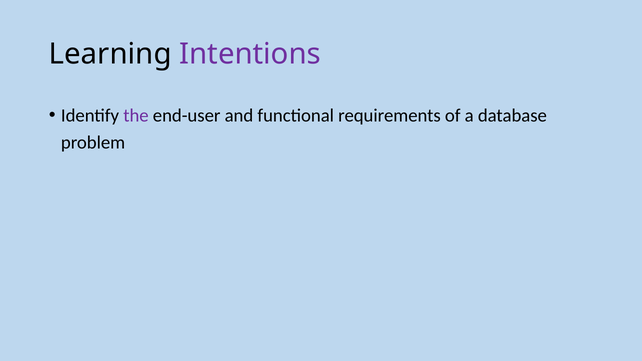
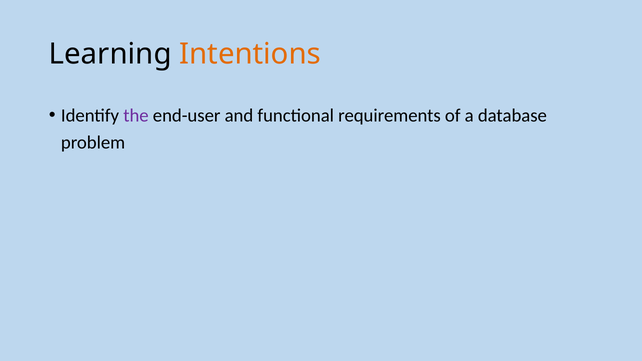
Intentions colour: purple -> orange (250, 54)
